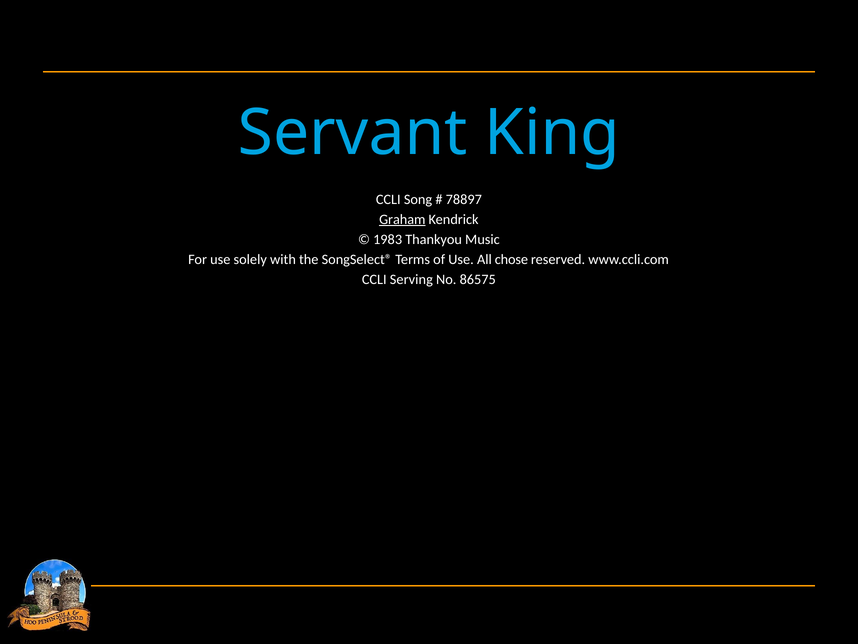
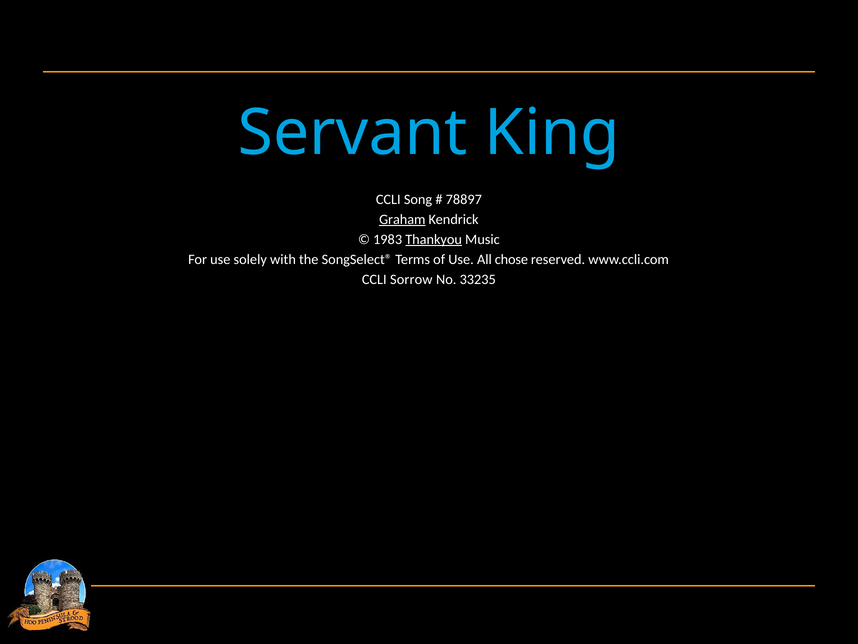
Thankyou underline: none -> present (434, 239)
Serving: Serving -> Sorrow (411, 279)
86575: 86575 -> 33235 (478, 279)
